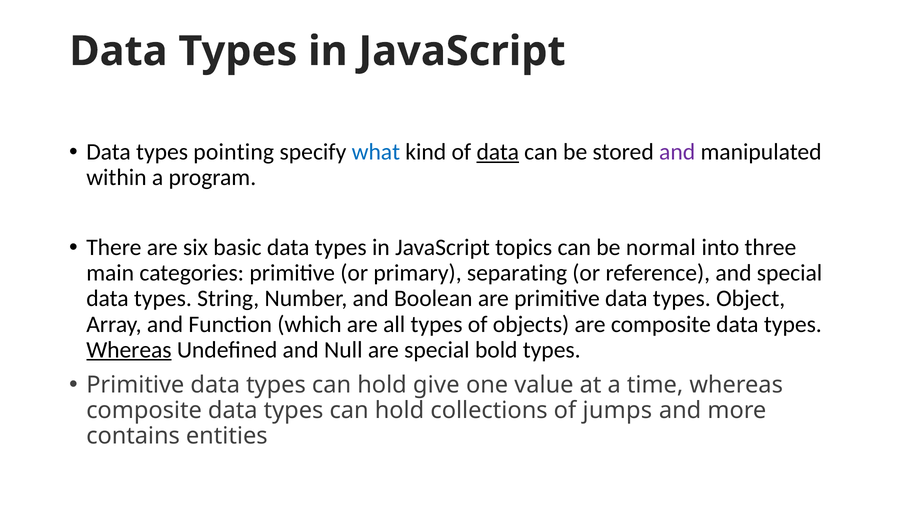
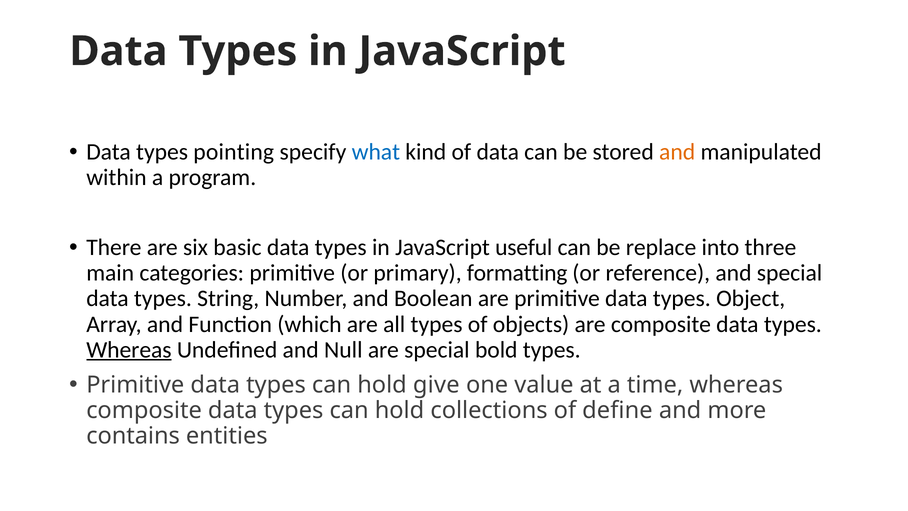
data underline: present -> none (498, 152)
and colour: purple -> orange (677, 152)
topics: topics -> useful (524, 247)
normal: normal -> replace (661, 247)
separating: separating -> formatting (517, 273)
jumps: jumps -> define (617, 410)
